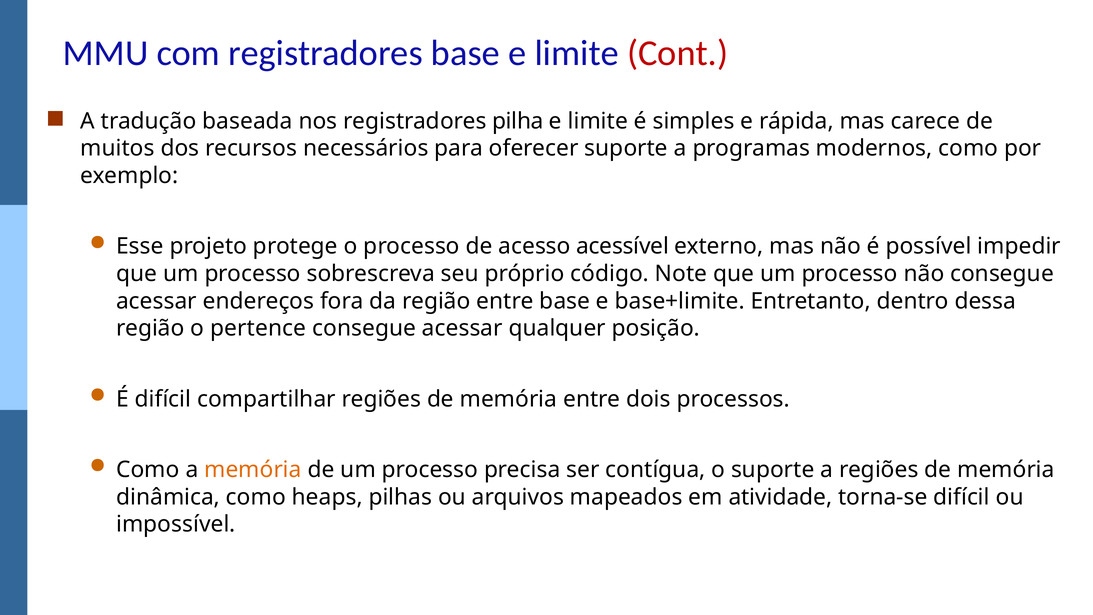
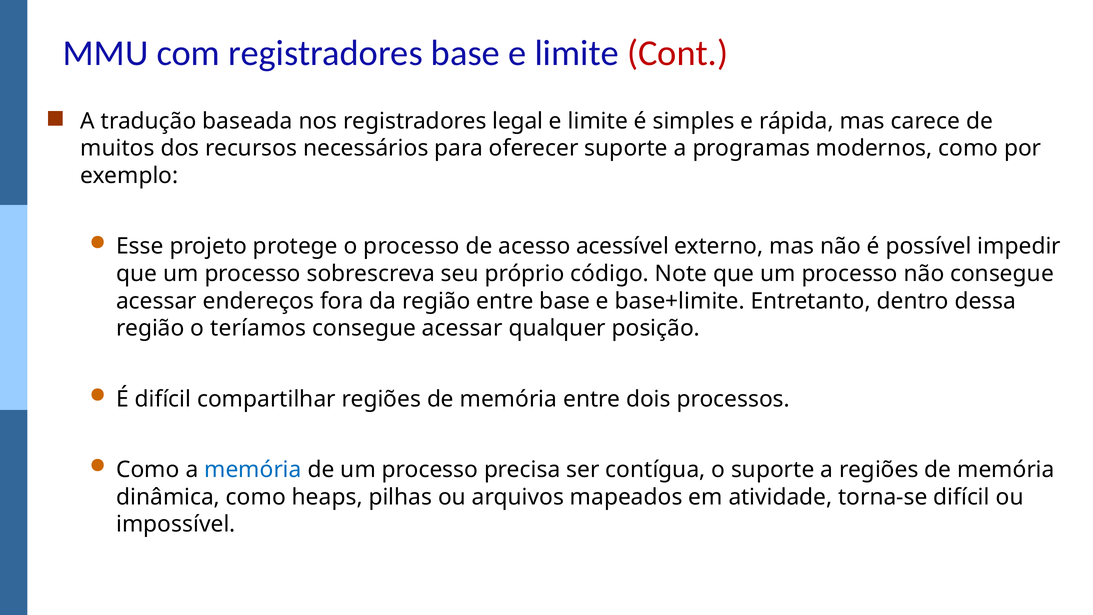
pilha: pilha -> legal (518, 121)
pertence: pertence -> teríamos (258, 328)
memória colour: orange -> blue (253, 470)
